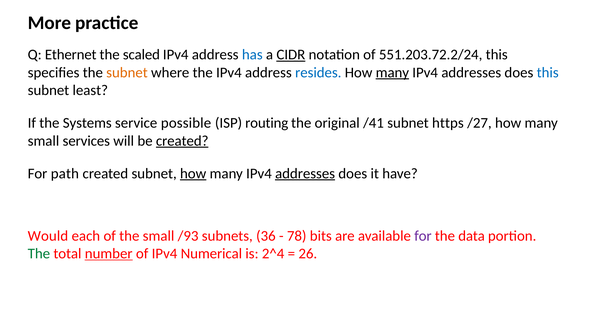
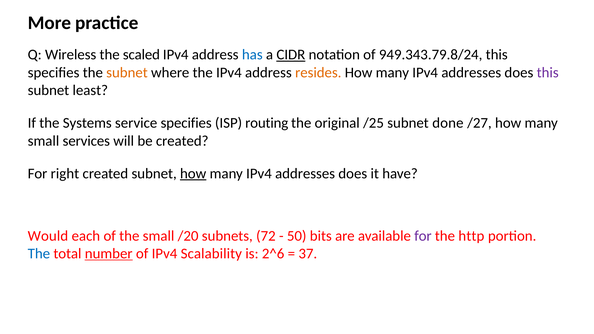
Ethernet: Ethernet -> Wireless (71, 55)
551.203.72.2/24: 551.203.72.2/24 -> 949.343.79.8/24 (431, 55)
resides colour: blue -> orange (318, 73)
many underline: present -> none (392, 73)
this colour: blue -> purple (548, 73)
service possible: possible -> specifies (186, 123)
/41: /41 -> /25 (373, 123)
https: https -> done (448, 123)
created underline: present -> none (182, 141)
path: path -> right (65, 174)
addresses underline: present -> none (305, 174)
/93: /93 -> /20 (188, 236)
36: 36 -> 72 (266, 236)
78: 78 -> 50 (297, 236)
data: data -> http (471, 236)
The colour: green -> blue (39, 254)
Numerical: Numerical -> Scalability (211, 254)
2^4: 2^4 -> 2^6 (273, 254)
26: 26 -> 37 (308, 254)
